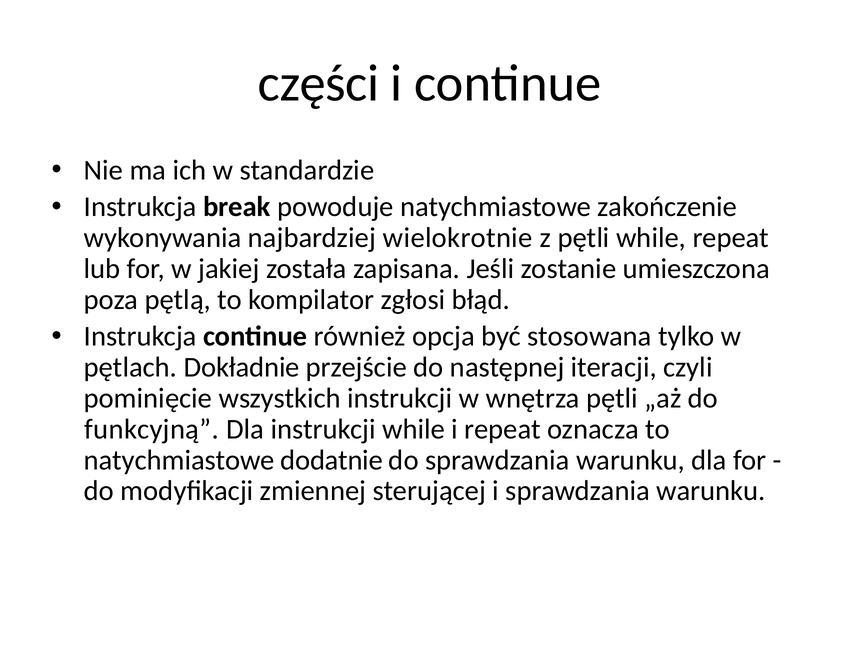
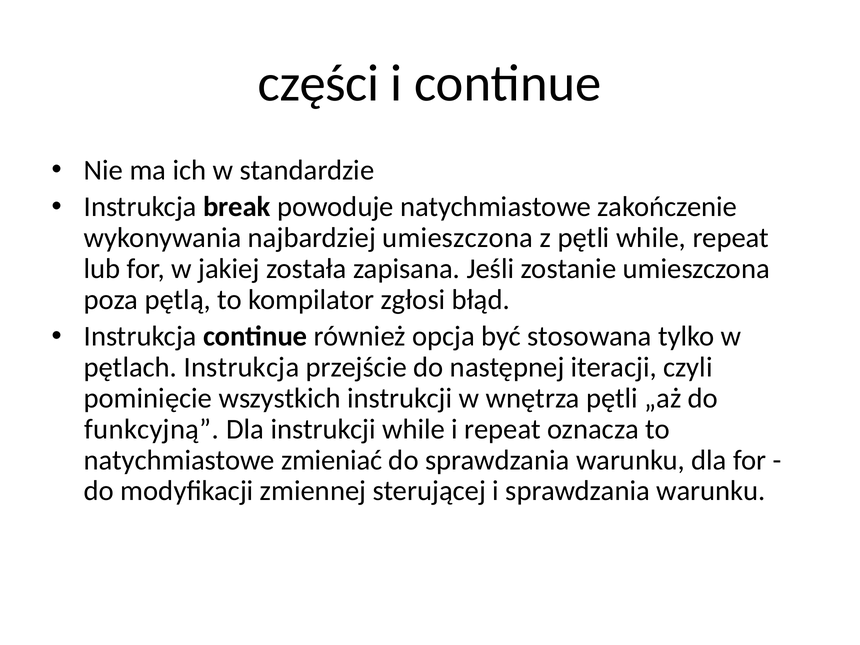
najbardziej wielokrotnie: wielokrotnie -> umieszczona (458, 238)
pętlach Dokładnie: Dokładnie -> Instrukcja (241, 367)
dodatnie: dodatnie -> zmieniać (332, 460)
